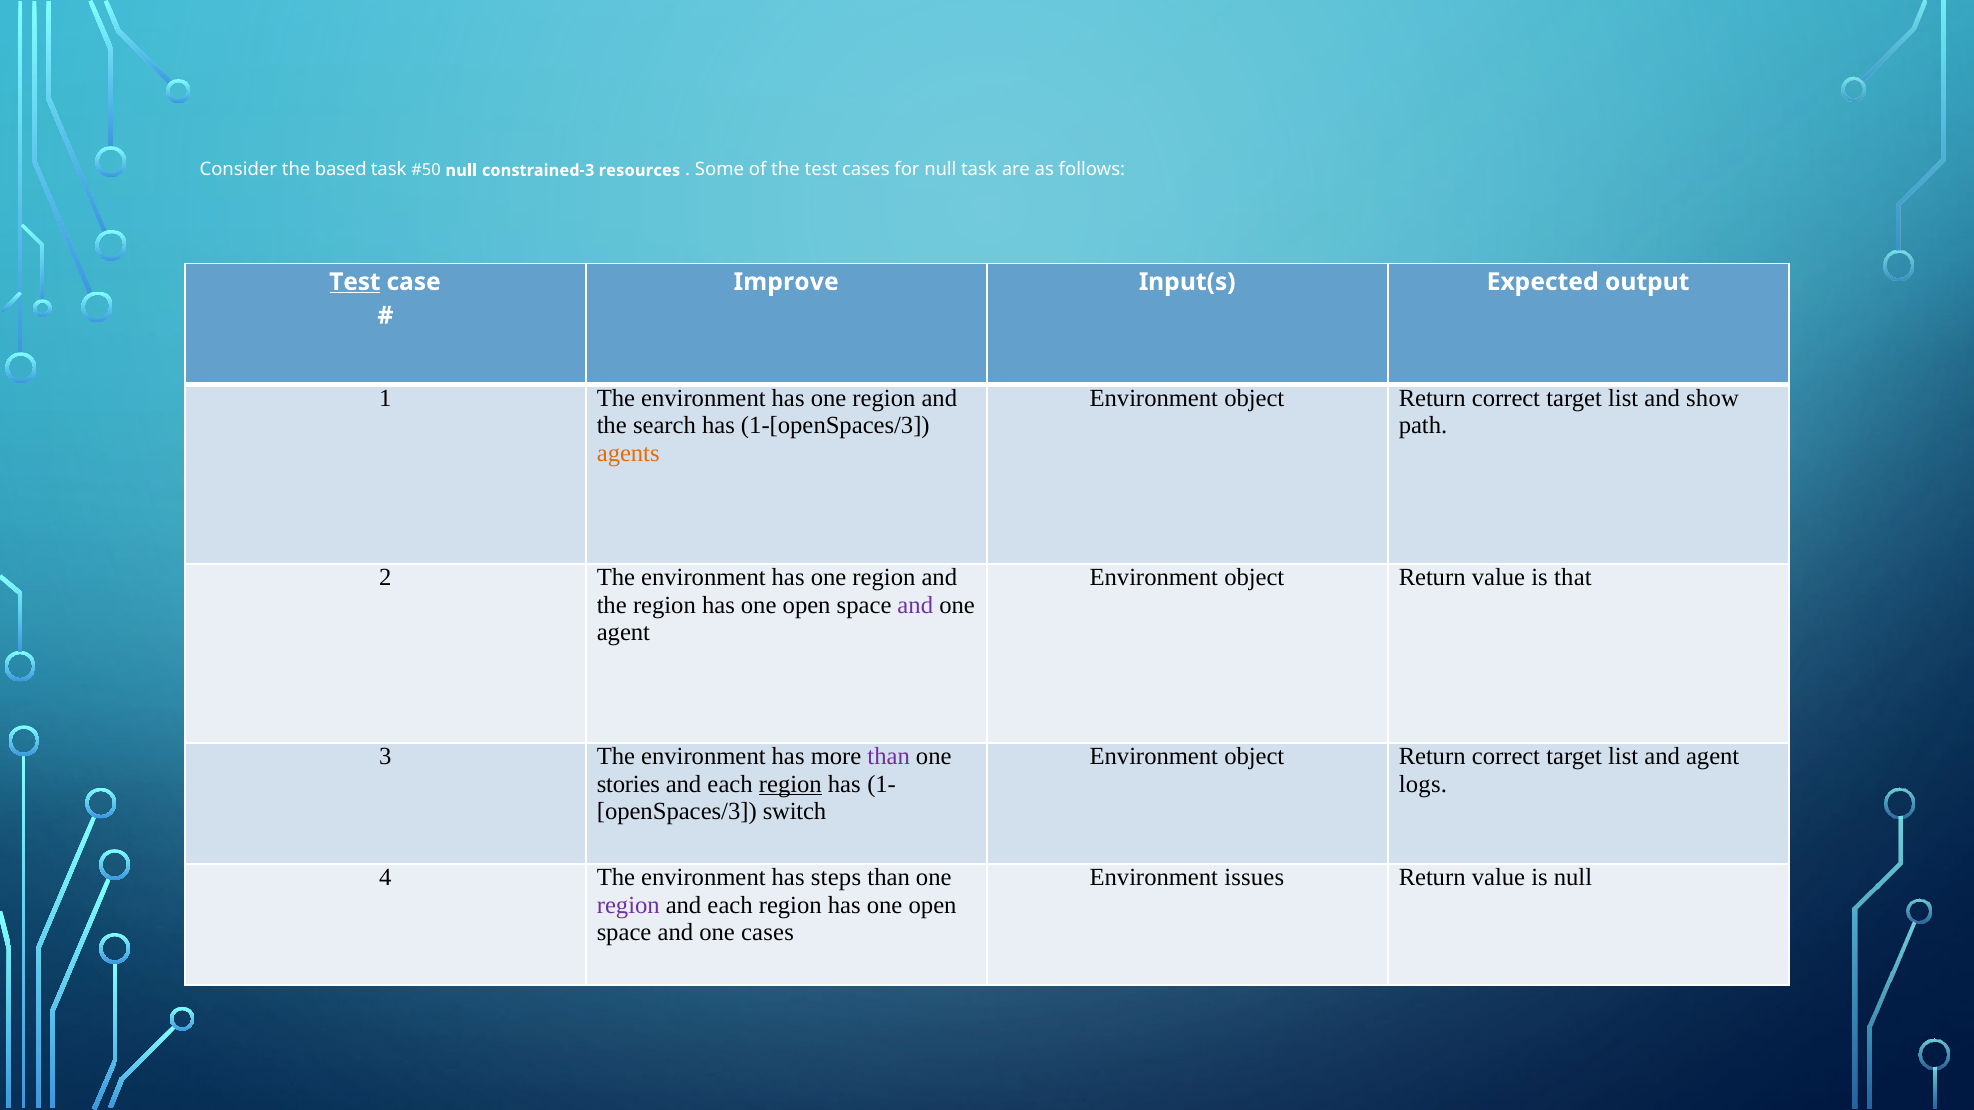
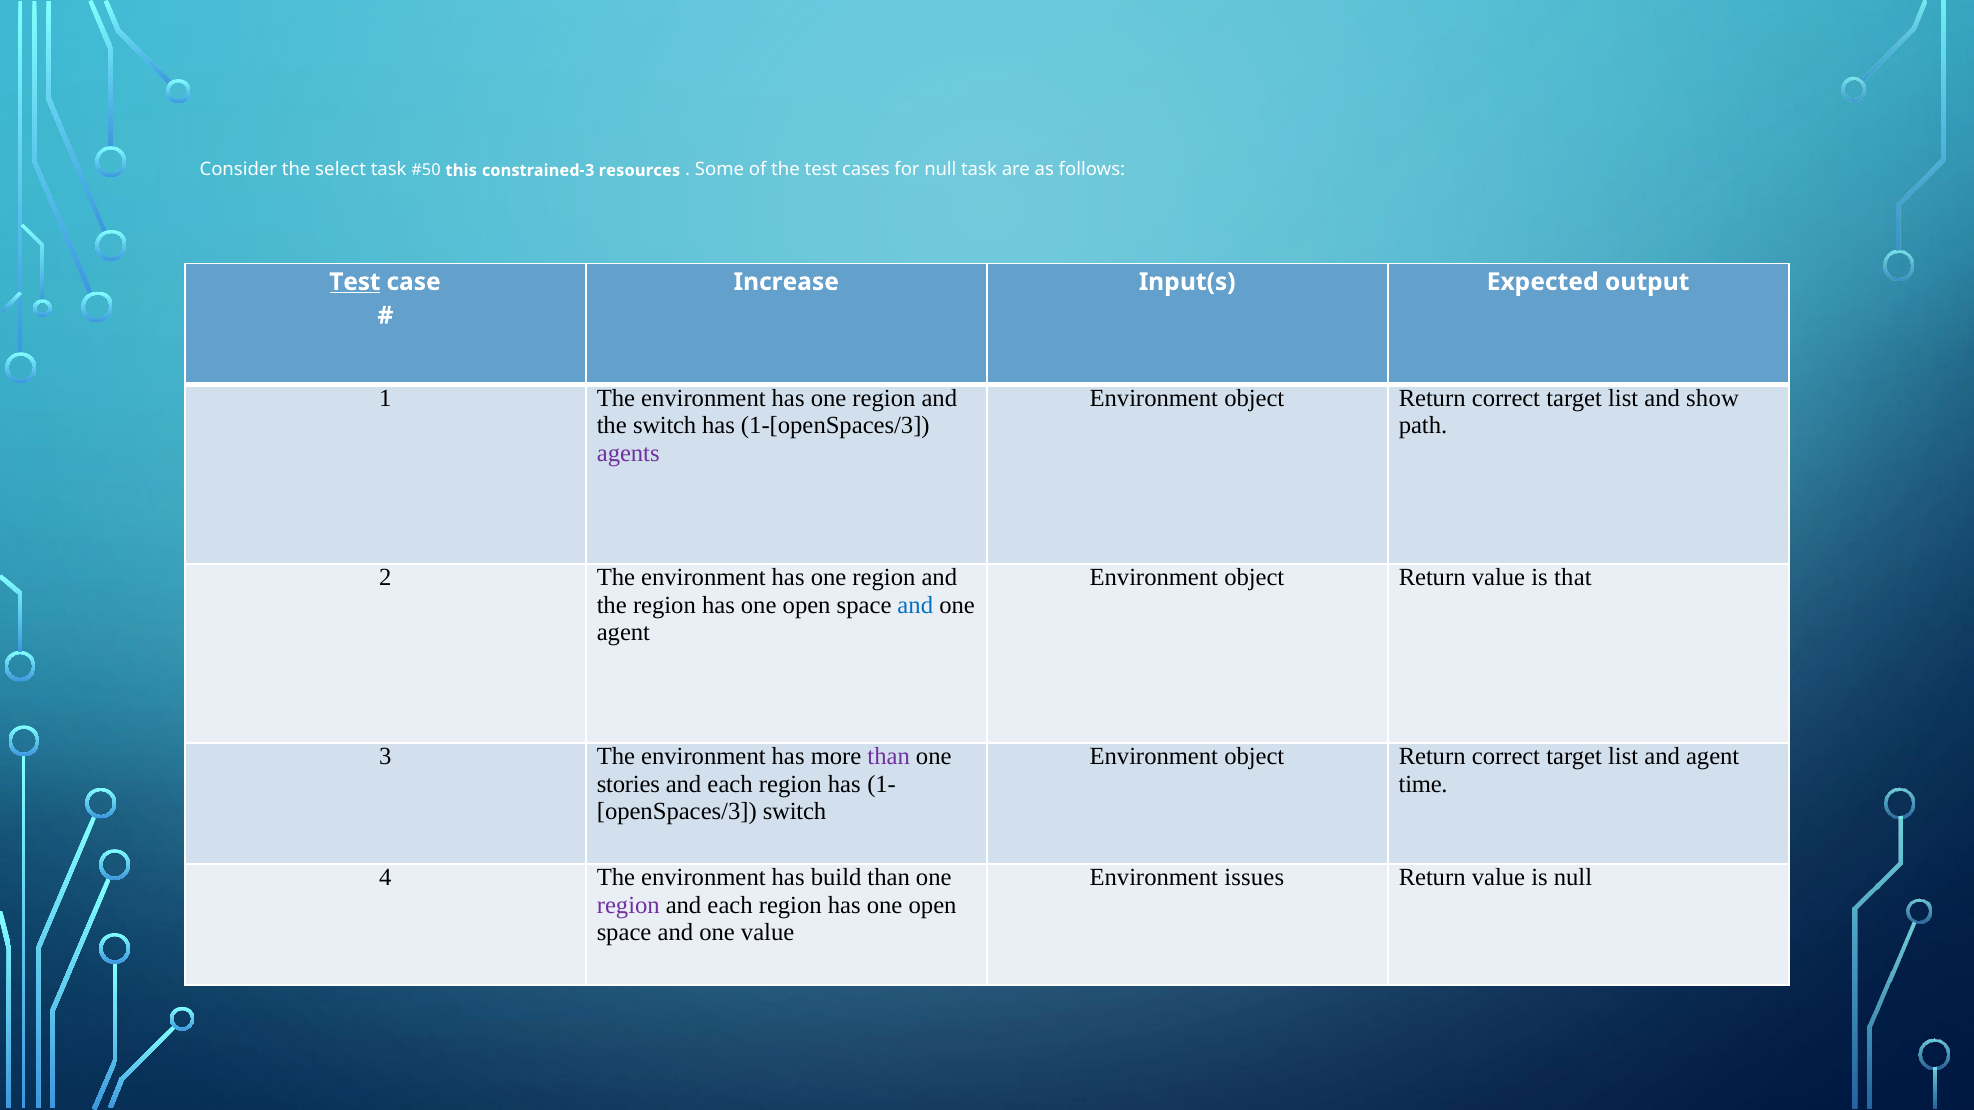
based: based -> select (341, 170)
null: null -> this (461, 170)
Improve: Improve -> Increase (786, 282)
the search: search -> switch (665, 426)
agents colour: orange -> purple (628, 453)
and colour: purple -> blue (915, 605)
region underline: present -> none (790, 784)
logs: logs -> time (1423, 784)
steps: steps -> build (836, 878)
one cases: cases -> value (768, 933)
